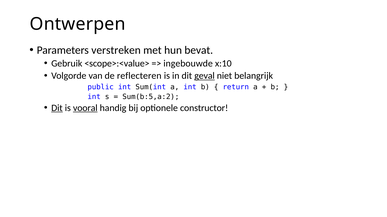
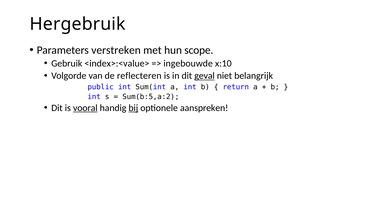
Ontwerpen: Ontwerpen -> Hergebruik (78, 24)
bevat: bevat -> scope (199, 50)
<scope>:<value>: <scope>:<value> -> <index>:<value> (117, 64)
Dit underline: present -> none (57, 108)
bij underline: none -> present (133, 108)
constructor: constructor -> aanspreken (204, 108)
